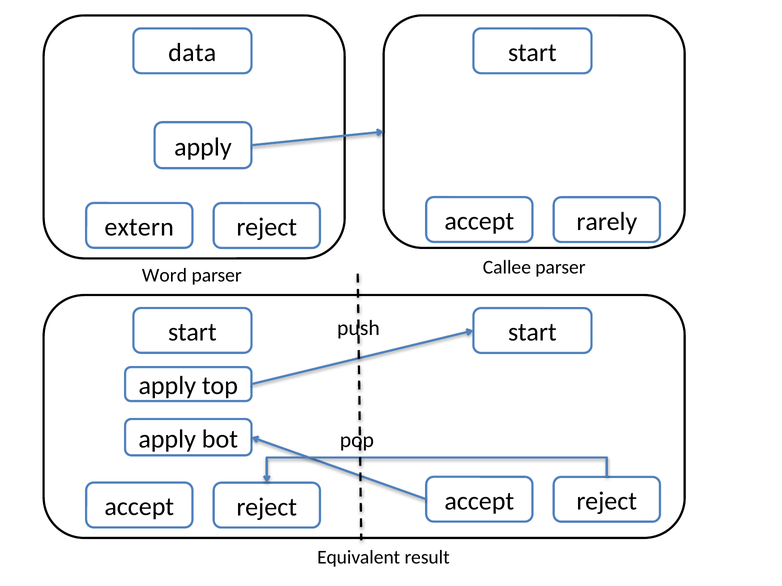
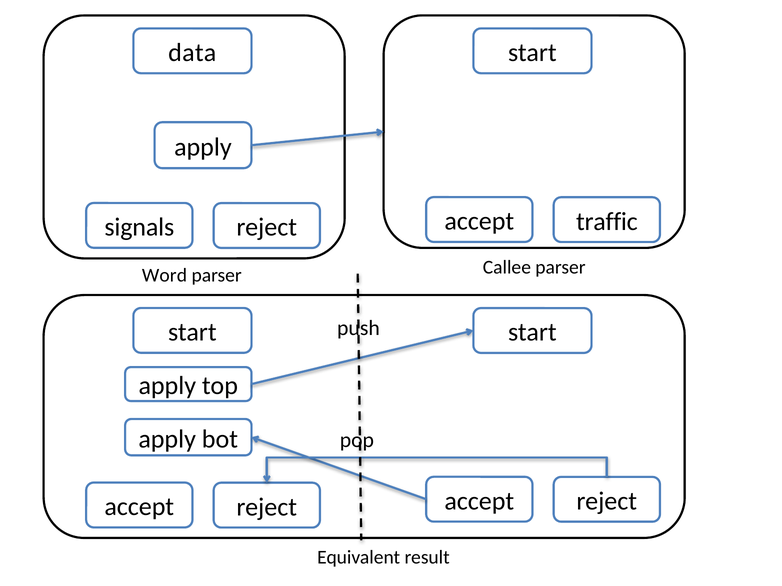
rarely: rarely -> traffic (607, 222)
extern: extern -> signals (139, 227)
